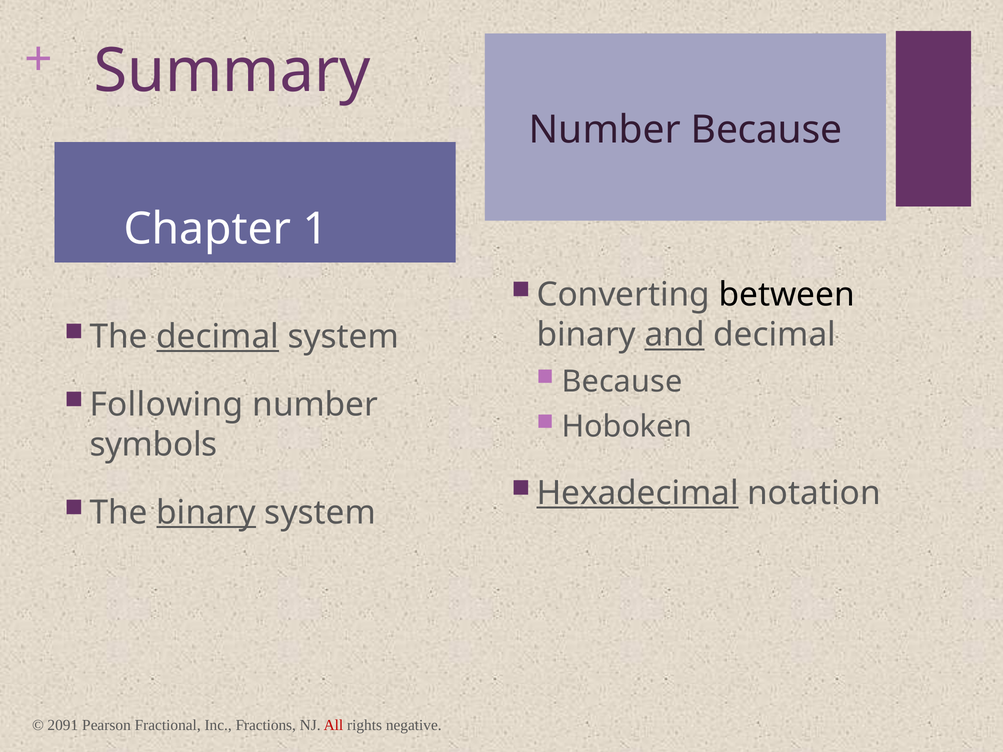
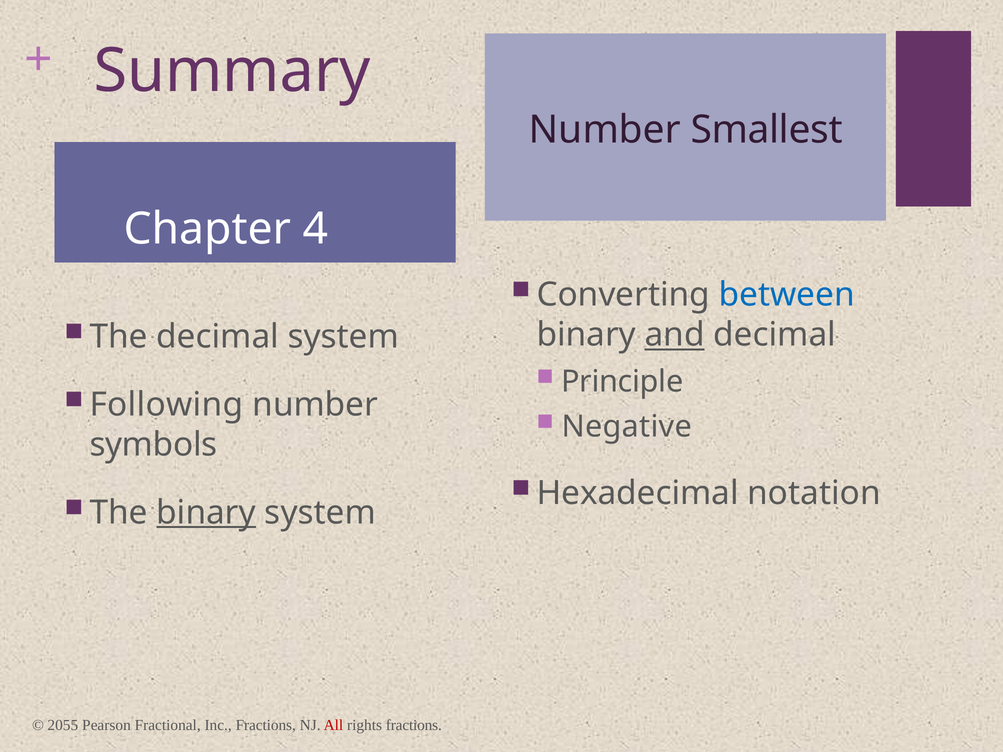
Number Because: Because -> Smallest (767, 130)
1: 1 -> 4 (316, 229)
between colour: black -> blue (787, 295)
decimal underline: present -> none (218, 337)
Because: Because -> Principle (622, 382)
Hoboken: Hoboken -> Negative (627, 427)
Hexadecimal underline: present -> none (638, 493)
2091: 2091 -> 2055 (63, 726)
rights negative: negative -> fractions (414, 726)
